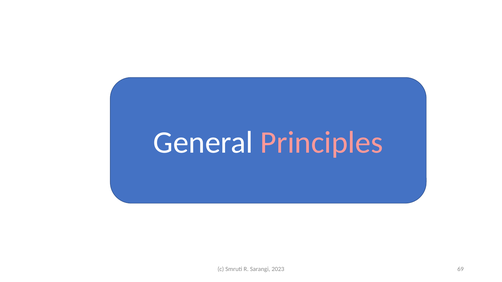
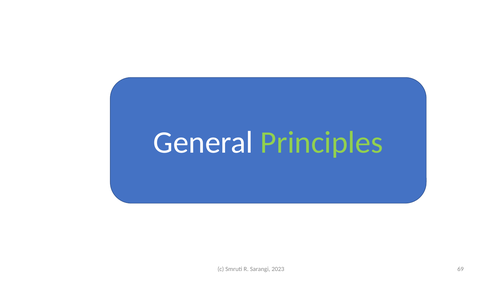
Principles colour: pink -> light green (322, 143)
